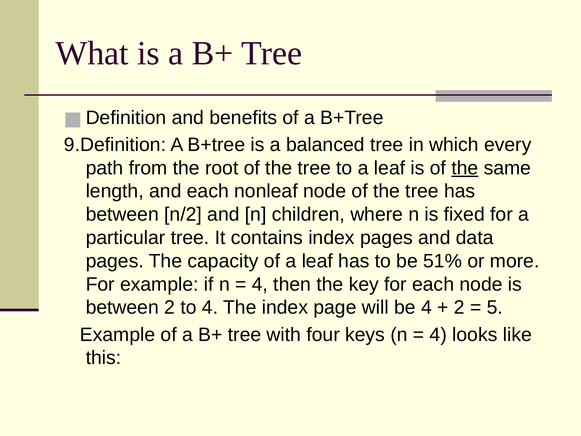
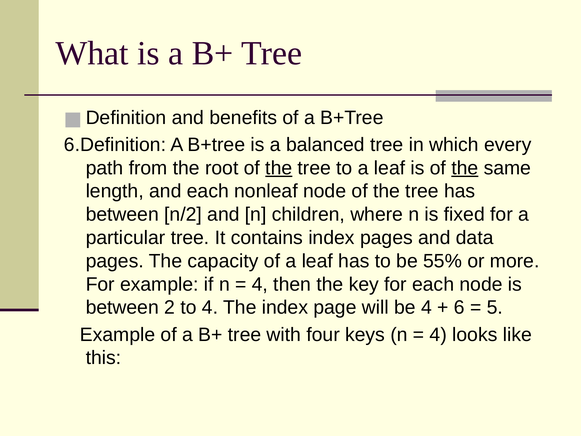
9.Definition: 9.Definition -> 6.Definition (115, 145)
the underline: none -> present (279, 168)
51%: 51% -> 55% (443, 261)
2: 2 -> 6 (459, 307)
